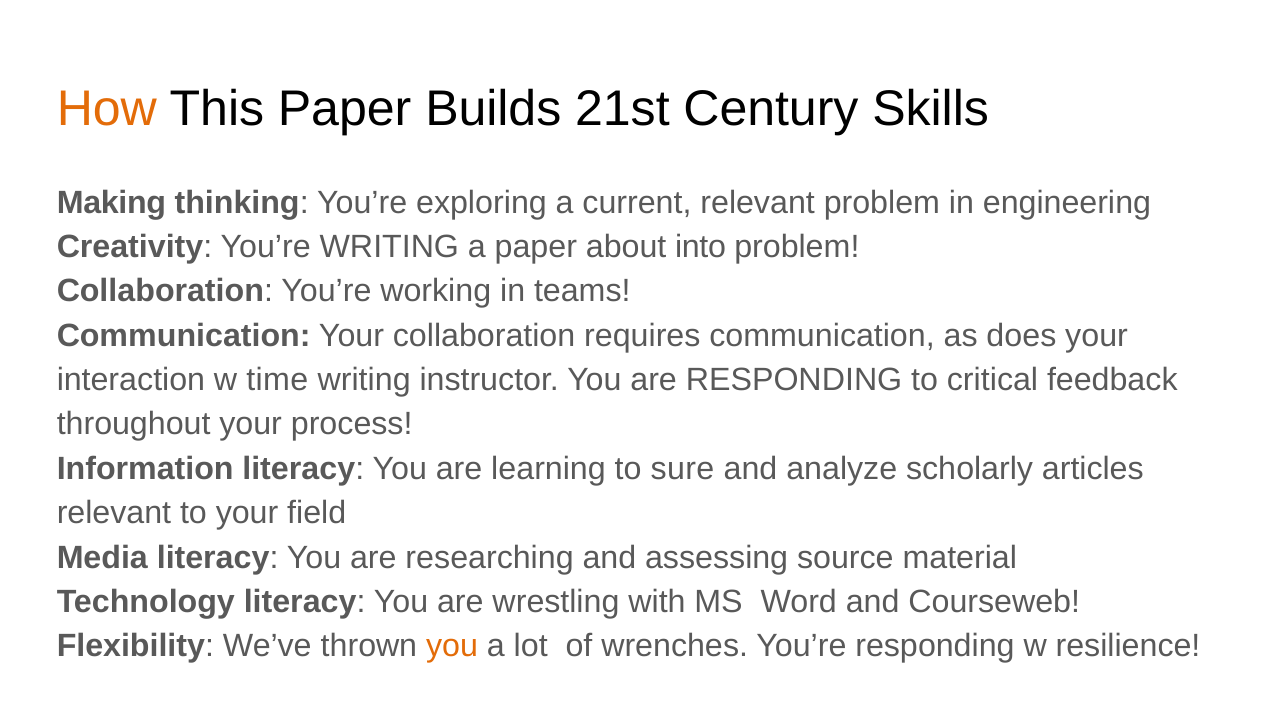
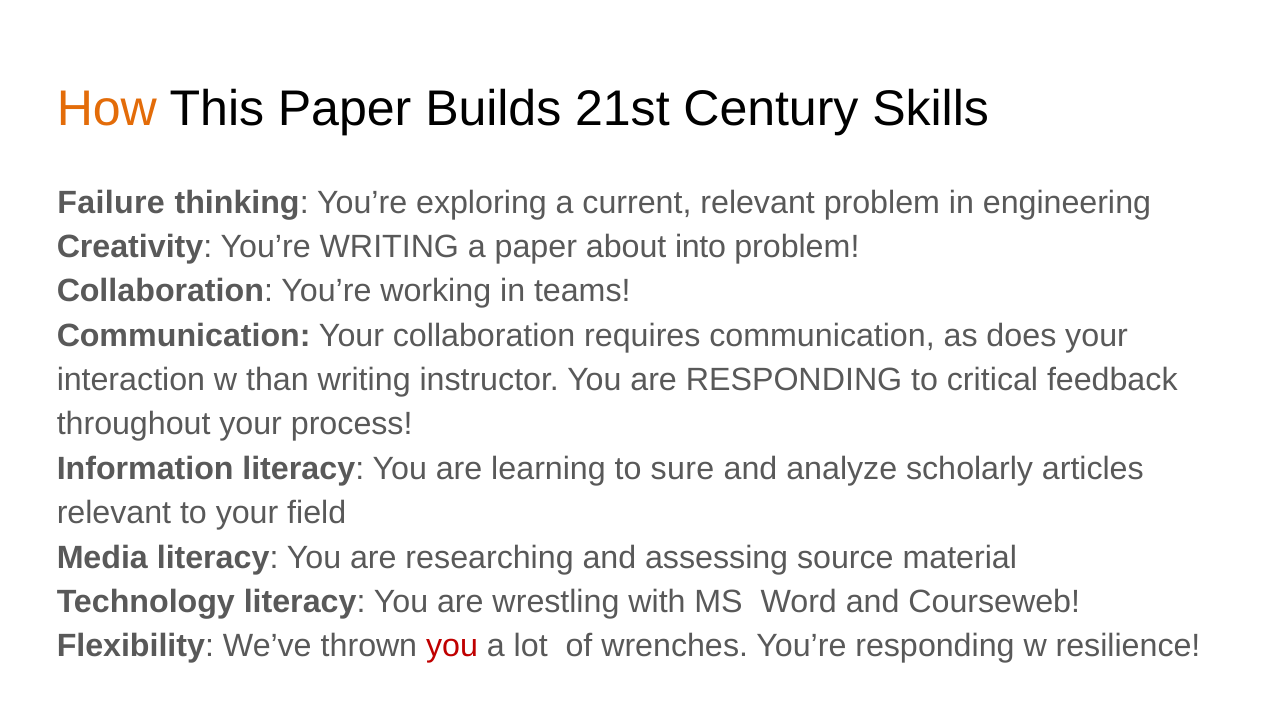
Making: Making -> Failure (111, 203)
time: time -> than (277, 380)
you colour: orange -> red (452, 647)
